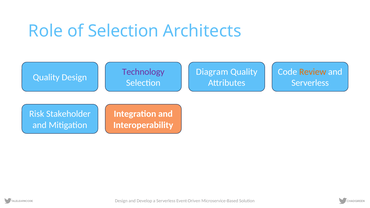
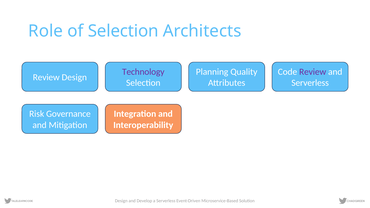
Diagram: Diagram -> Planning (212, 72)
Review colour: orange -> purple (313, 72)
Quality: Quality -> Review (46, 77)
Stakeholder: Stakeholder -> Governance (68, 114)
